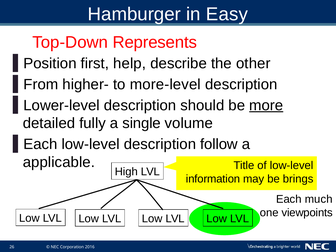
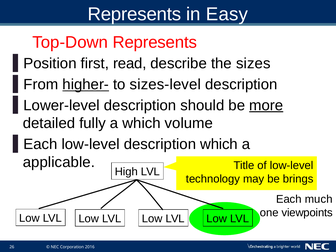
Hamburger: Hamburger -> Represents (134, 14)
help: help -> read (130, 64)
other: other -> sizes (253, 64)
higher- underline: none -> present (86, 84)
more-level: more-level -> sizes-level (165, 84)
a single: single -> which (142, 123)
description follow: follow -> which (219, 144)
information: information -> technology (213, 179)
